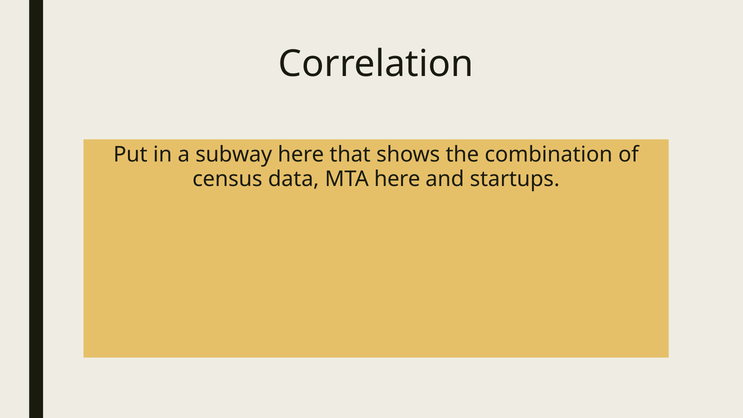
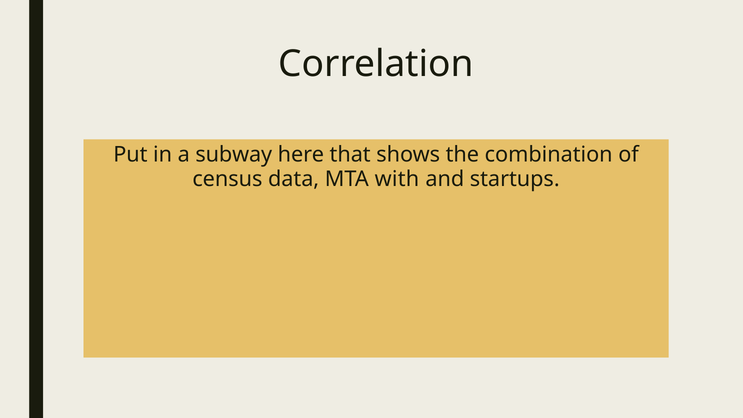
MTA here: here -> with (397, 179)
